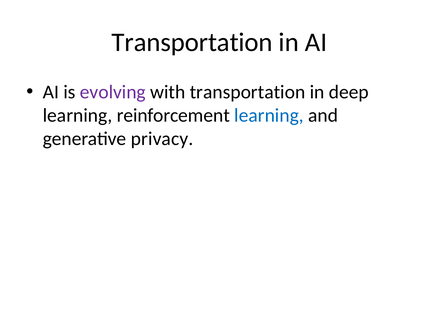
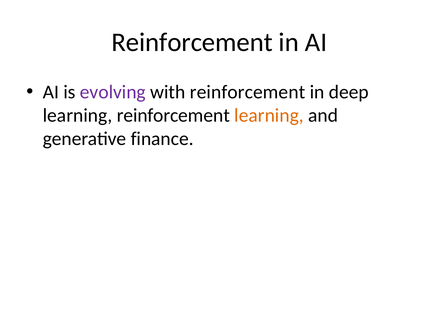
Transportation: Transportation -> Reinforcement (192, 42)
with transportation: transportation -> reinforcement (247, 92)
learning colour: blue -> orange (269, 116)
privacy: privacy -> finance (162, 139)
